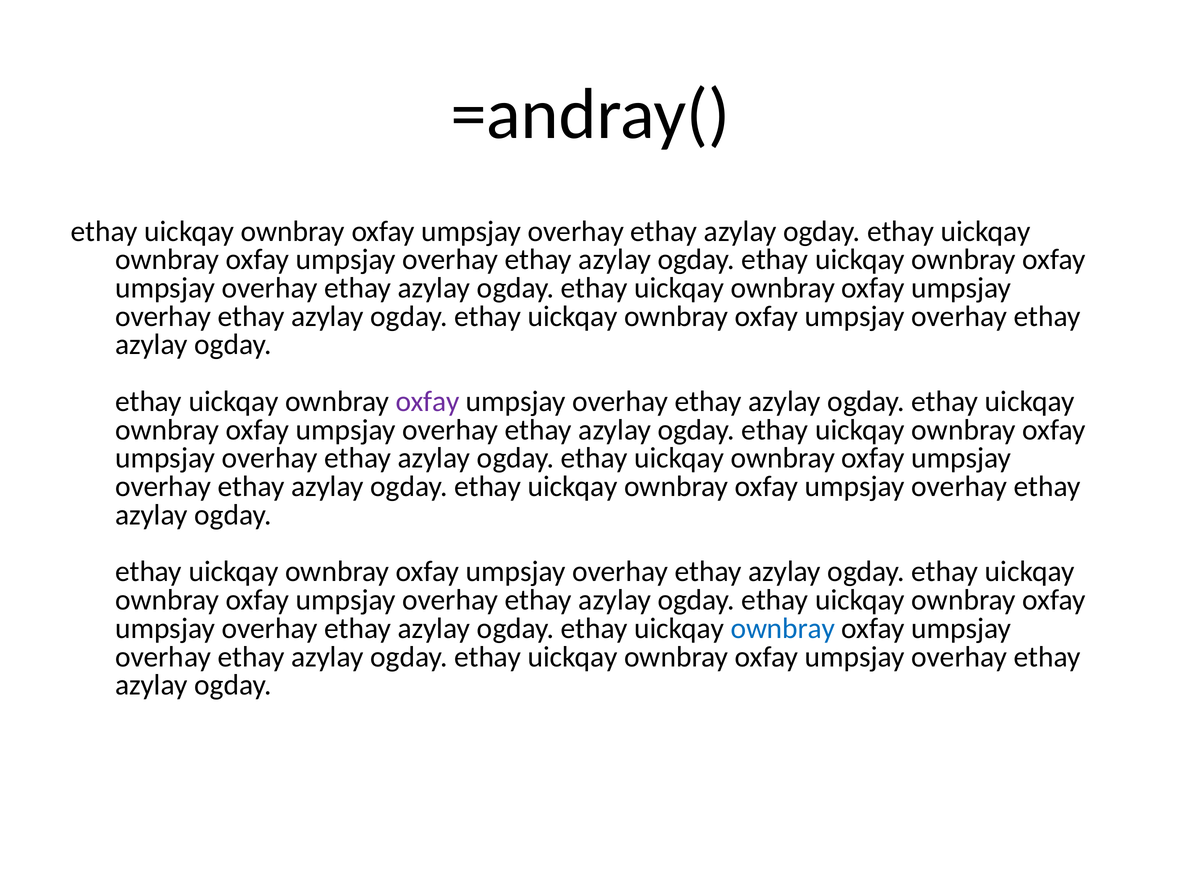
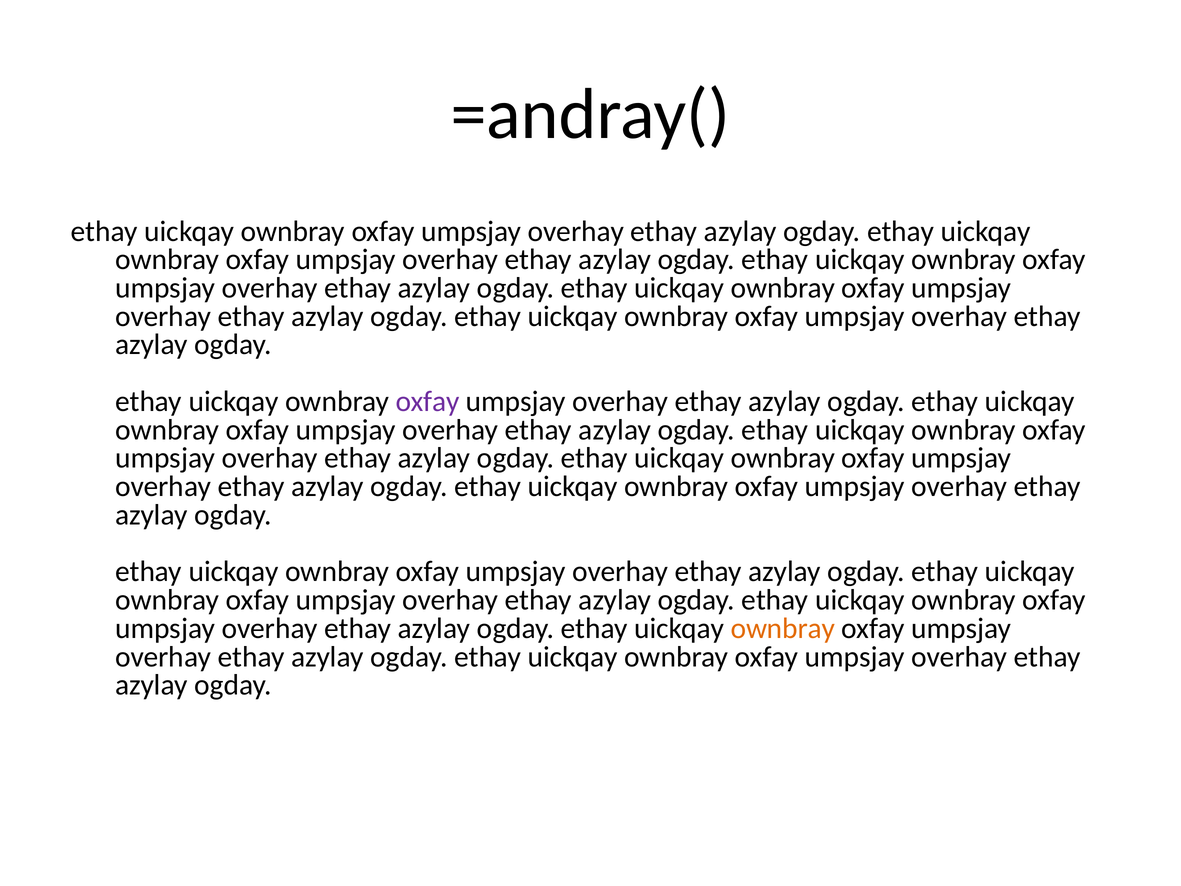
ownbray colour: blue -> orange (783, 628)
